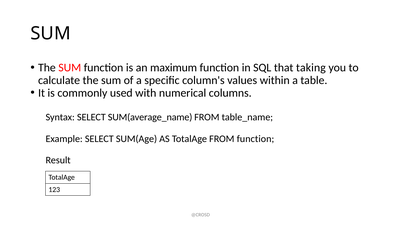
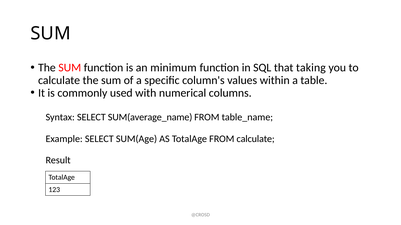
maximum: maximum -> minimum (173, 68)
FROM function: function -> calculate (256, 139)
